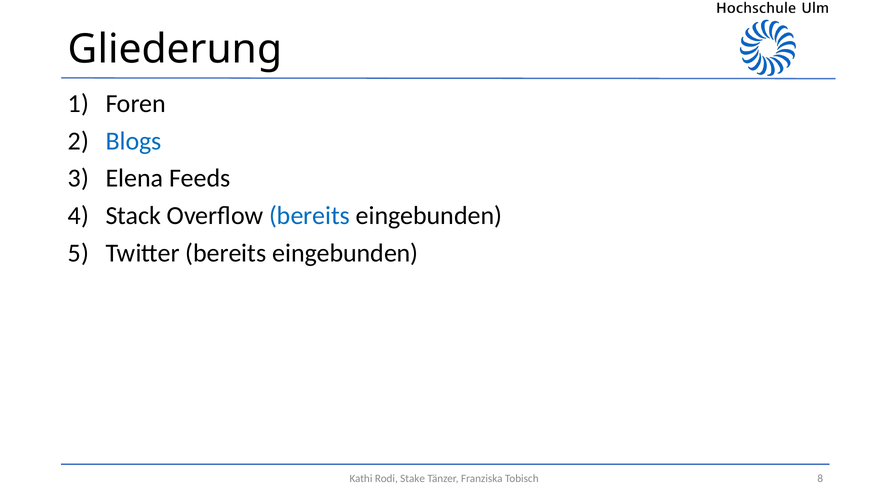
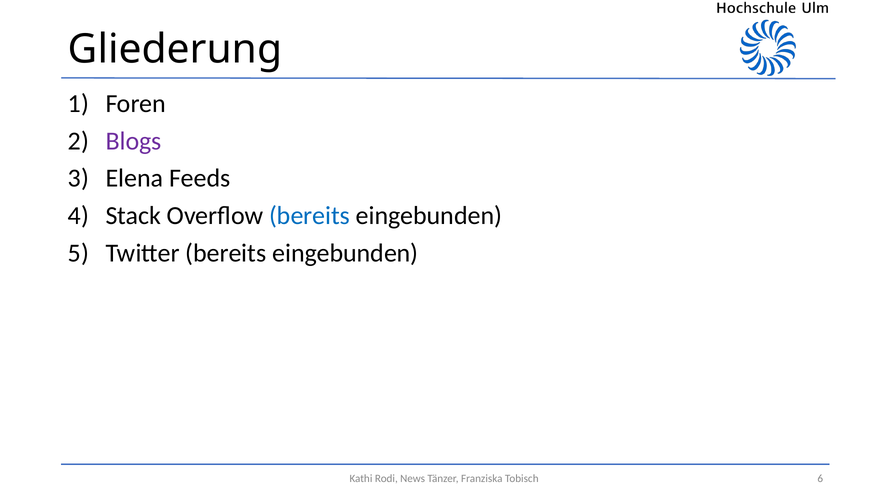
Blogs colour: blue -> purple (134, 141)
Stake: Stake -> News (413, 479)
8: 8 -> 6 (820, 479)
